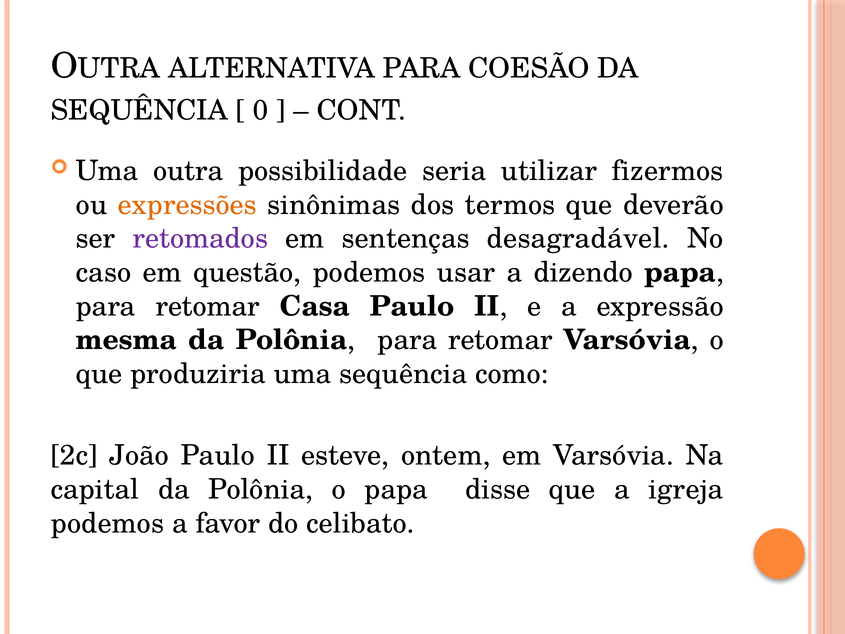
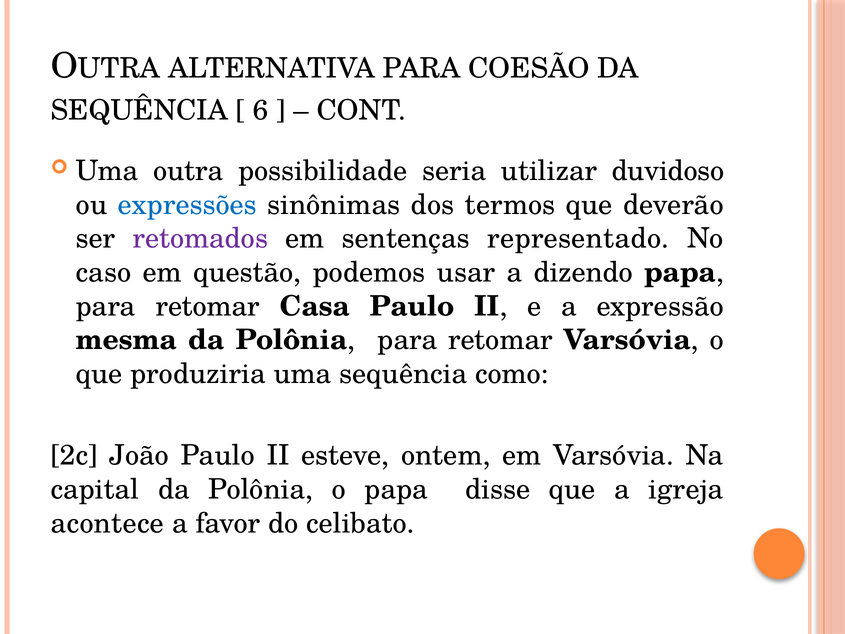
0: 0 -> 6 (261, 110)
fizermos: fizermos -> duvidoso (668, 171)
expressões colour: orange -> blue (187, 205)
desagradável: desagradável -> representado (578, 239)
podemos: podemos -> acontece (107, 523)
